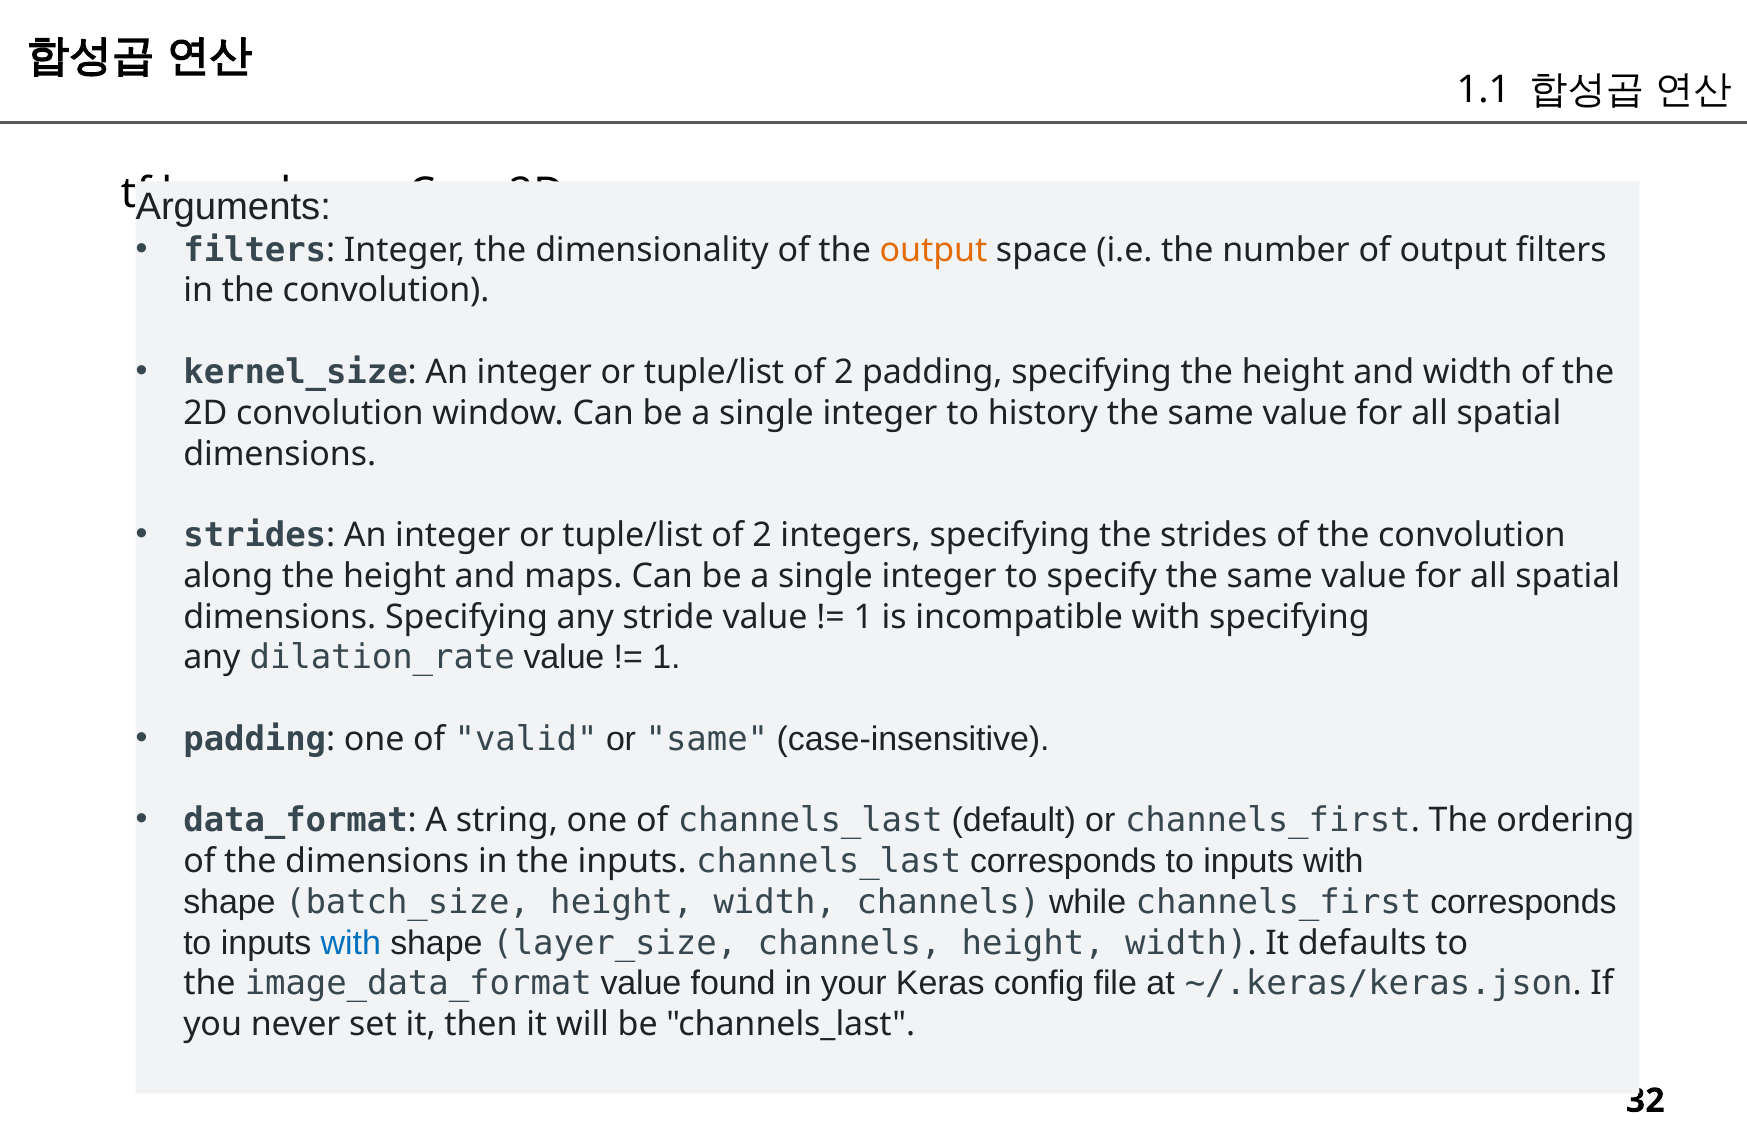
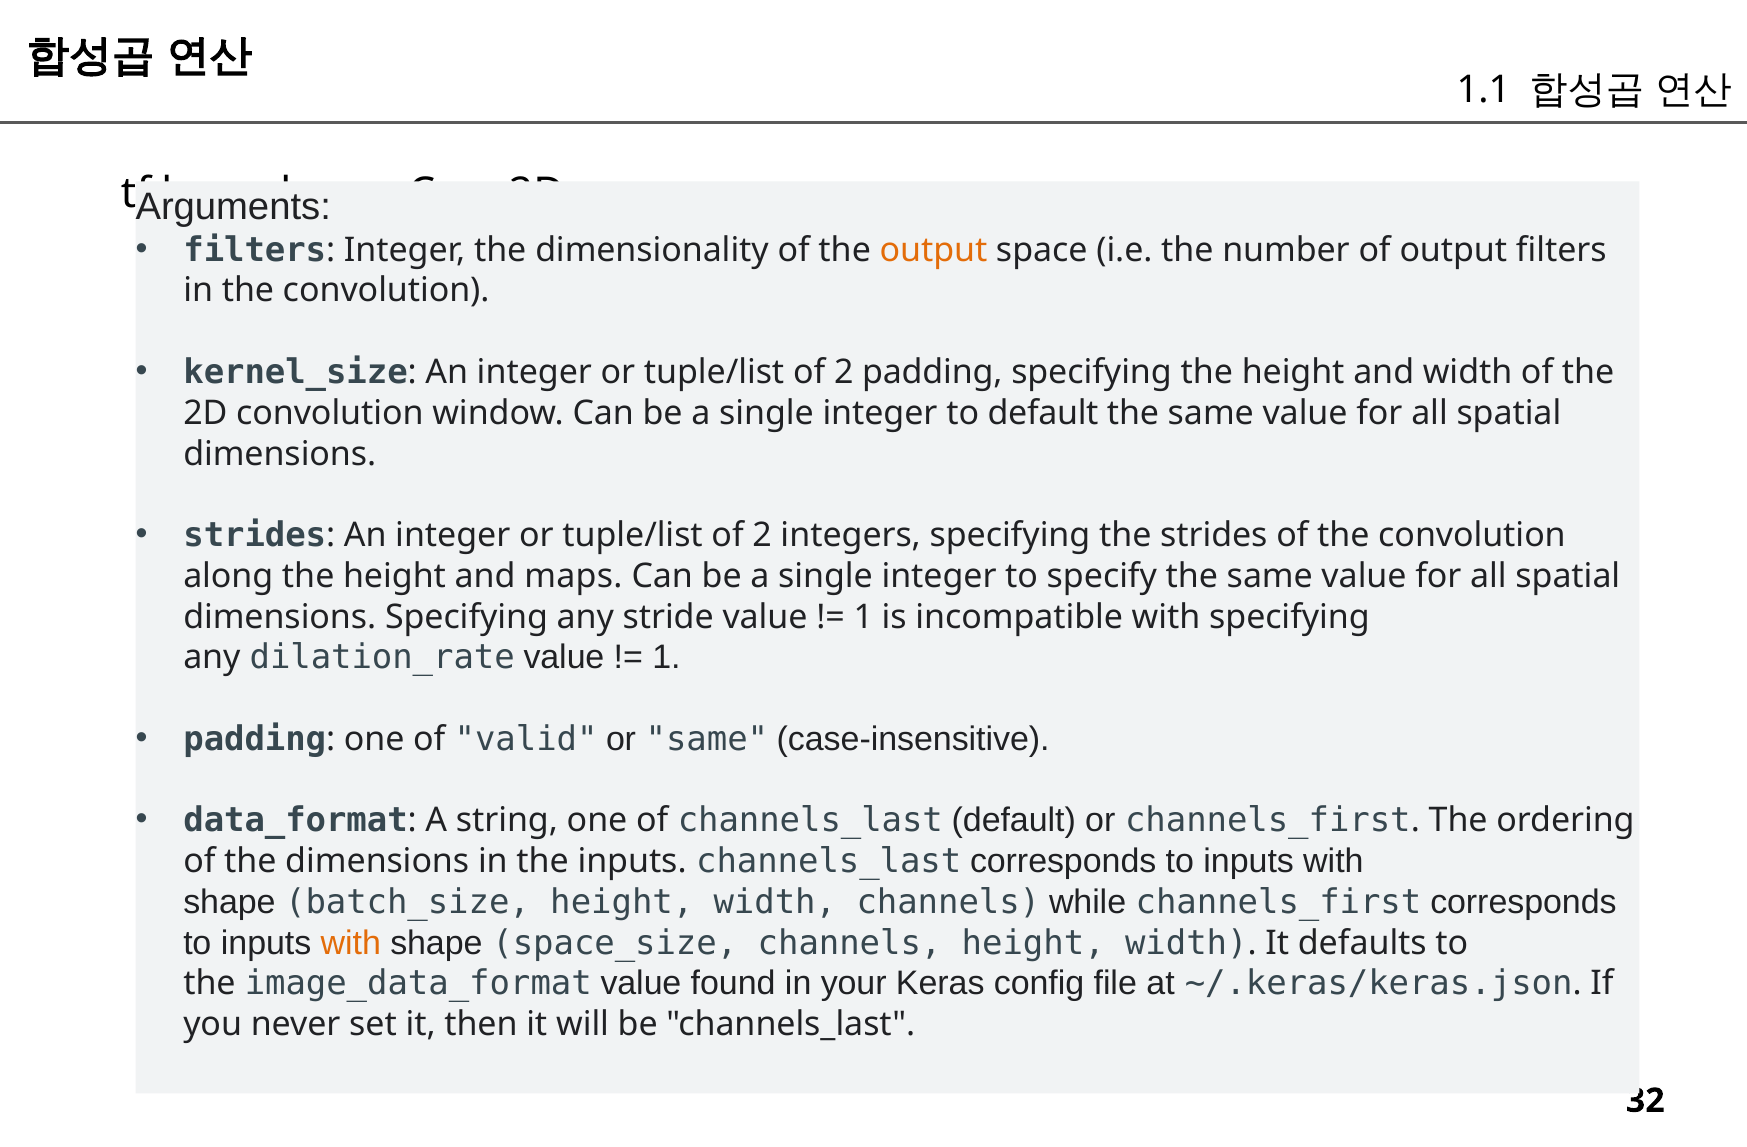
to history: history -> default (1043, 413)
with colour: blue -> orange (351, 943)
layer_size: layer_size -> space_size (615, 943)
